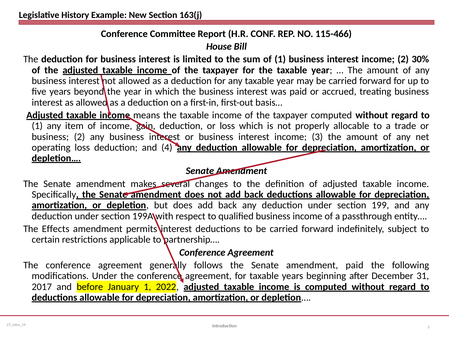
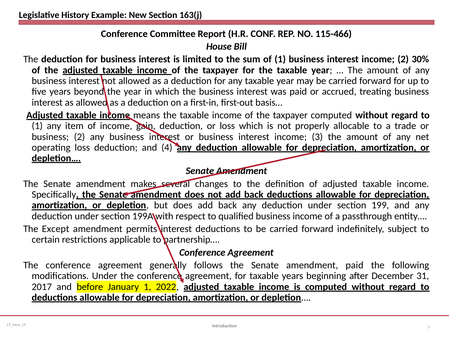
Effects: Effects -> Except (56, 229)
